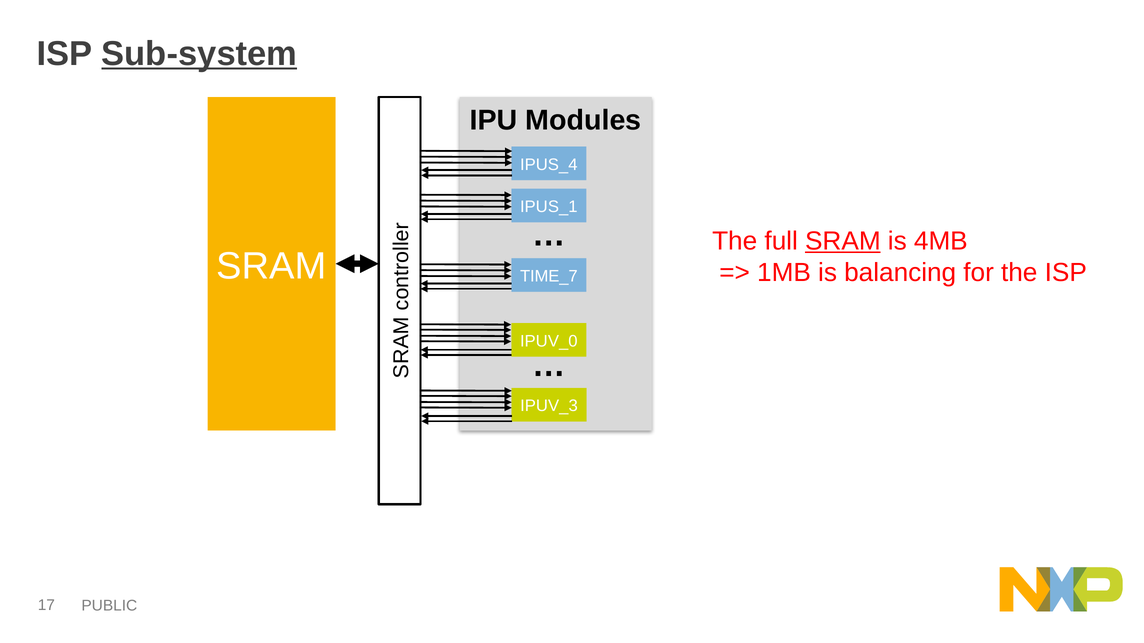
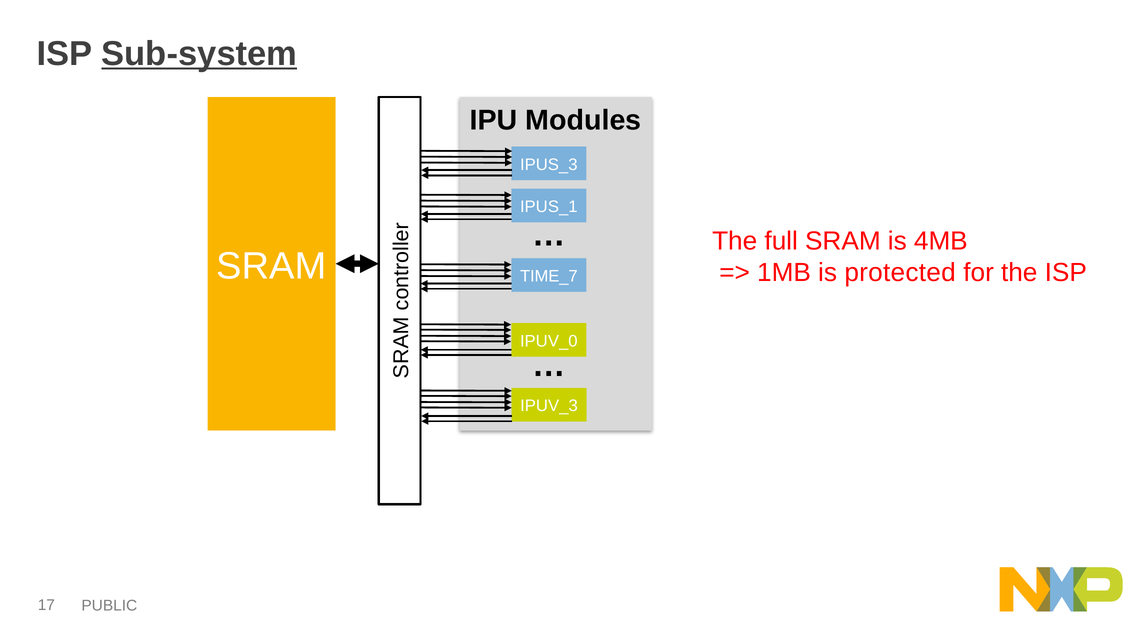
IPUS_4: IPUS_4 -> IPUS_3 (549, 165)
SRAM underline: present -> none (843, 241)
balancing: balancing -> protected (900, 273)
